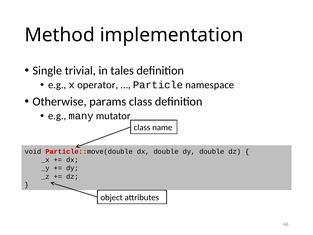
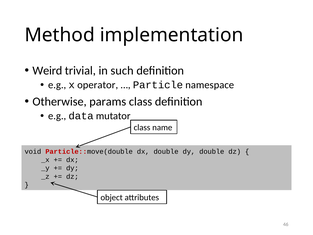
Single: Single -> Weird (47, 71)
tales: tales -> such (122, 71)
many: many -> data (81, 116)
